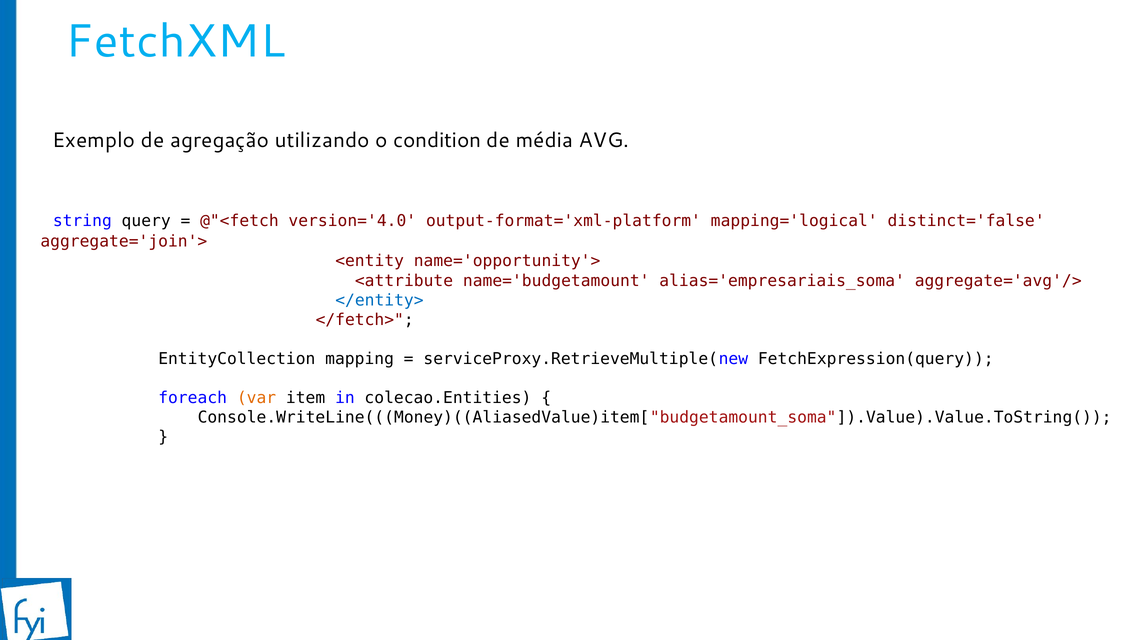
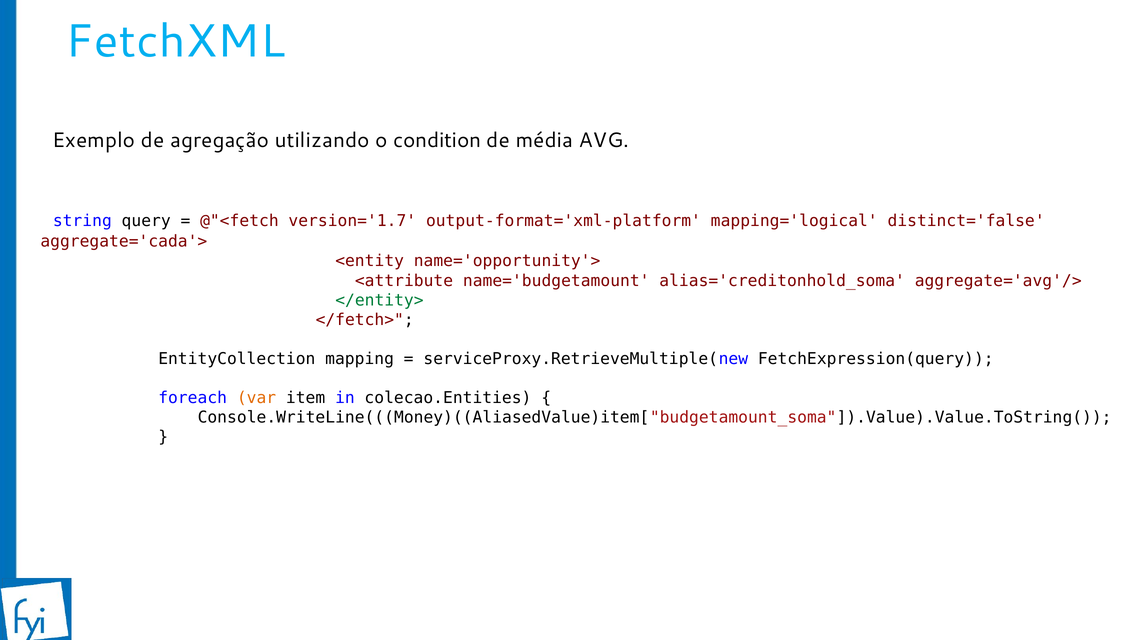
version='4.0: version='4.0 -> version='1.7 (352, 221)
aggregate='join'>: aggregate='join'> -> aggregate='cada'> (124, 242)
alias='empresariais_soma: alias='empresariais_soma -> alias='creditonhold_soma (782, 281)
</entity> colour: blue -> green (379, 300)
